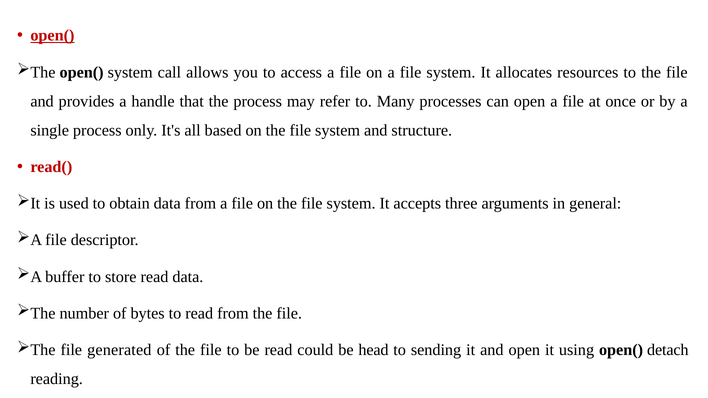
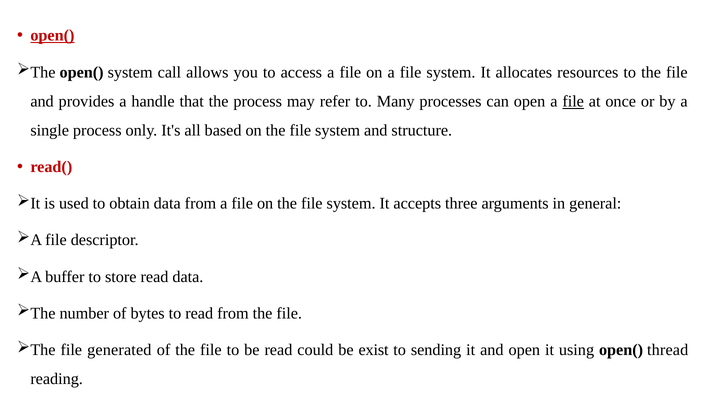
file underline: none -> present (573, 101)
head: head -> exist (374, 350)
detach: detach -> thread (668, 350)
